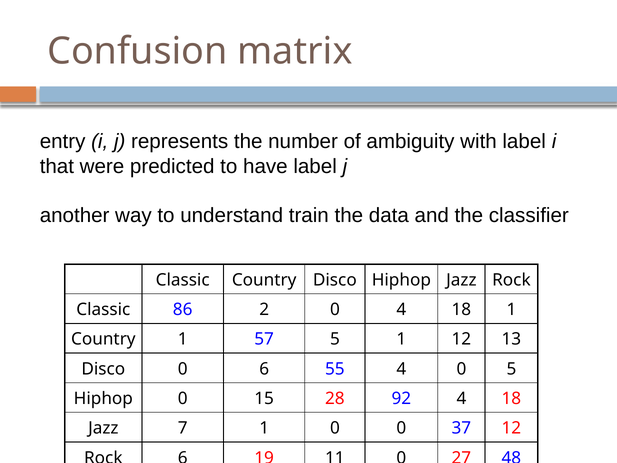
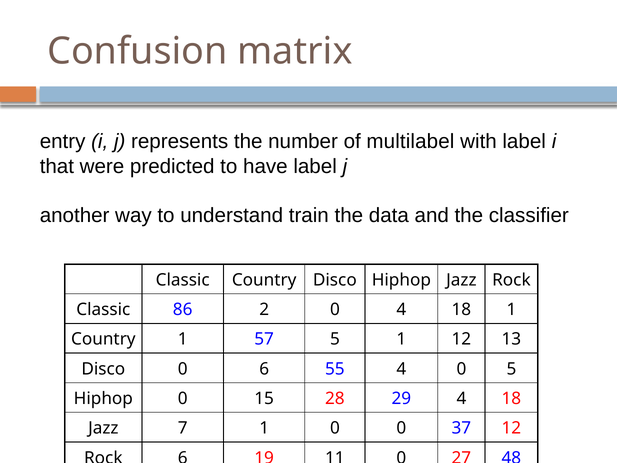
ambiguity: ambiguity -> multilabel (410, 142)
92: 92 -> 29 (401, 398)
